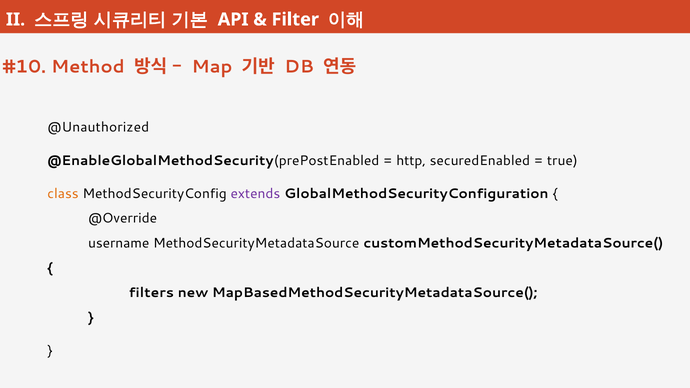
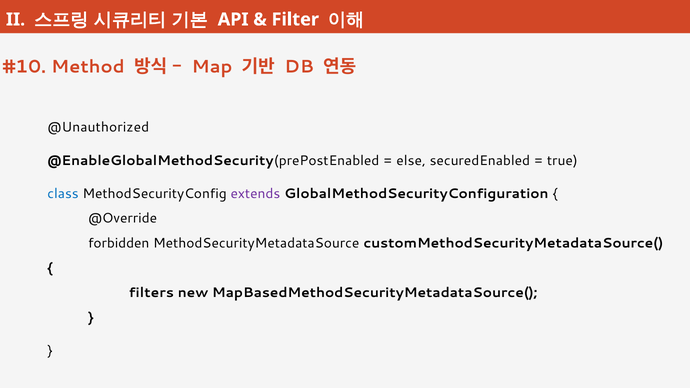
http: http -> else (411, 161)
class colour: orange -> blue (63, 194)
username: username -> forbidden (119, 243)
